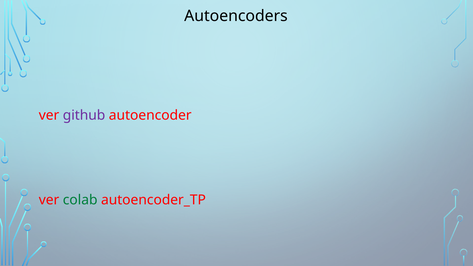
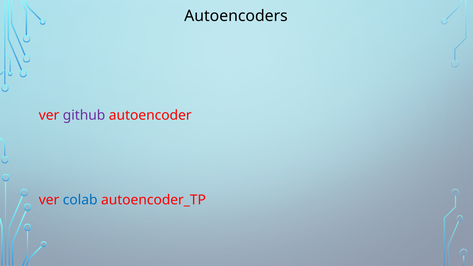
colab colour: green -> blue (80, 200)
